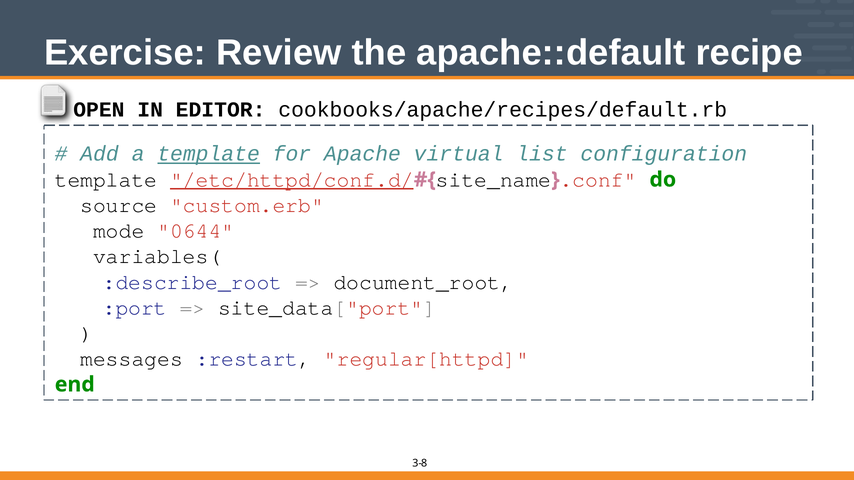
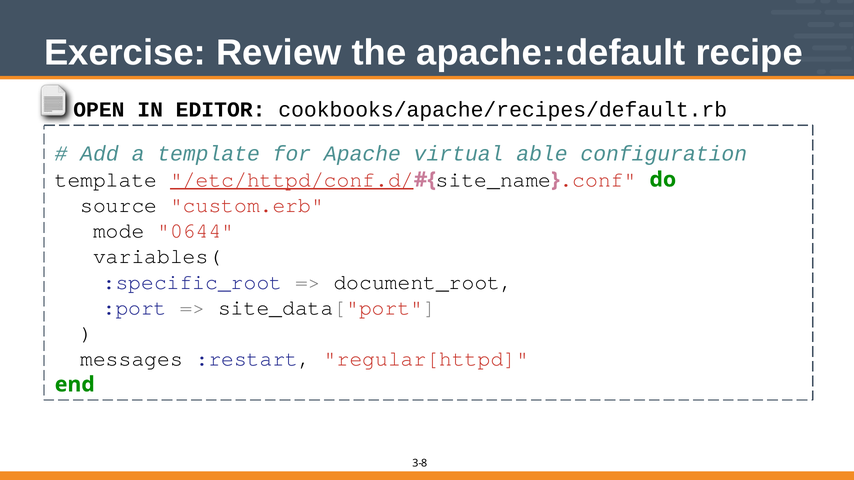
template underline: present -> none (209, 154)
list: list -> able (542, 154)
:describe_root: :describe_root -> :specific_root (192, 282)
